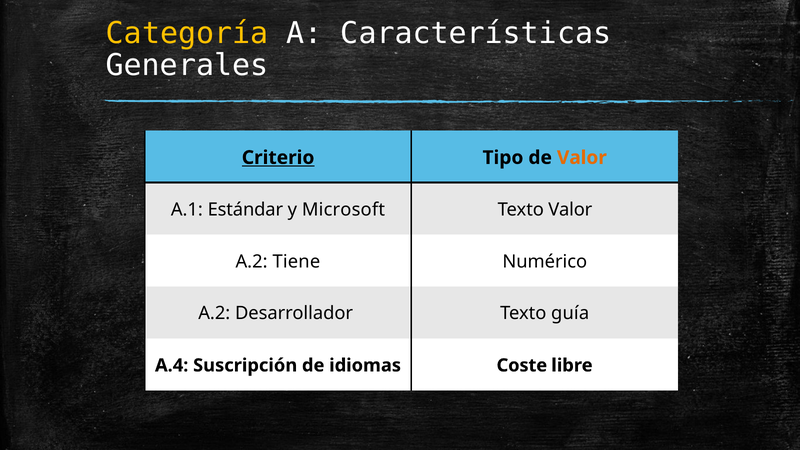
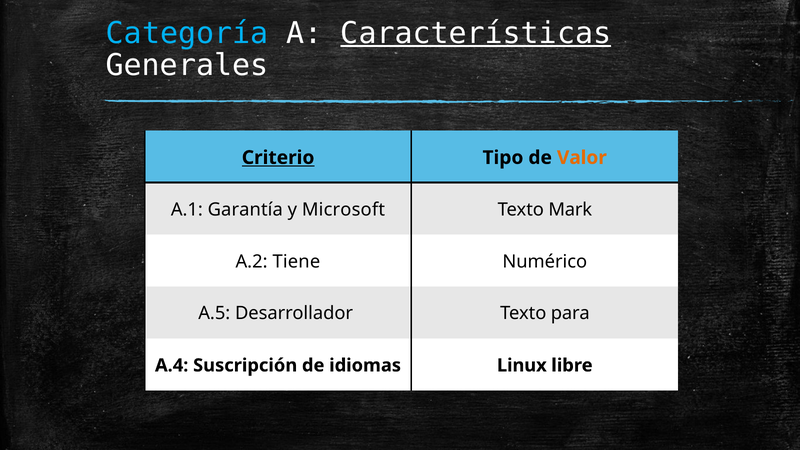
Categoría colour: yellow -> light blue (187, 33)
Características underline: none -> present (476, 33)
Estándar: Estándar -> Garantía (245, 210)
Texto Valor: Valor -> Mark (570, 210)
A.2: A.2 -> A.5 (214, 314)
guía: guía -> para (570, 314)
Coste: Coste -> Linux (522, 366)
